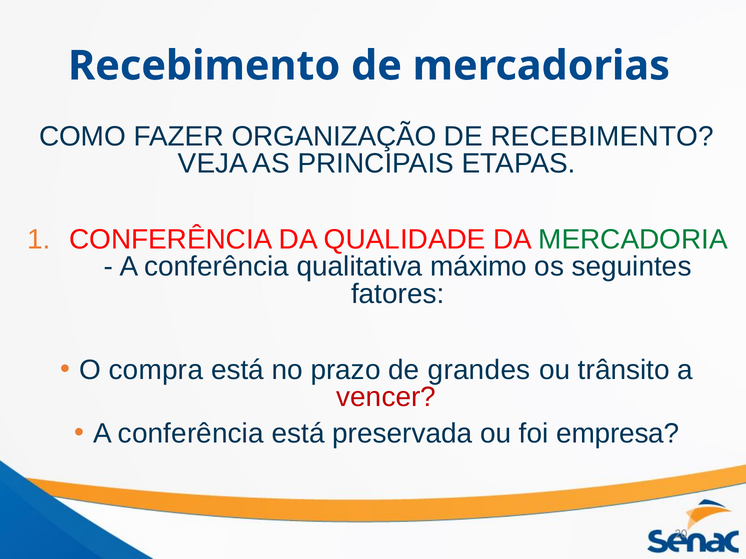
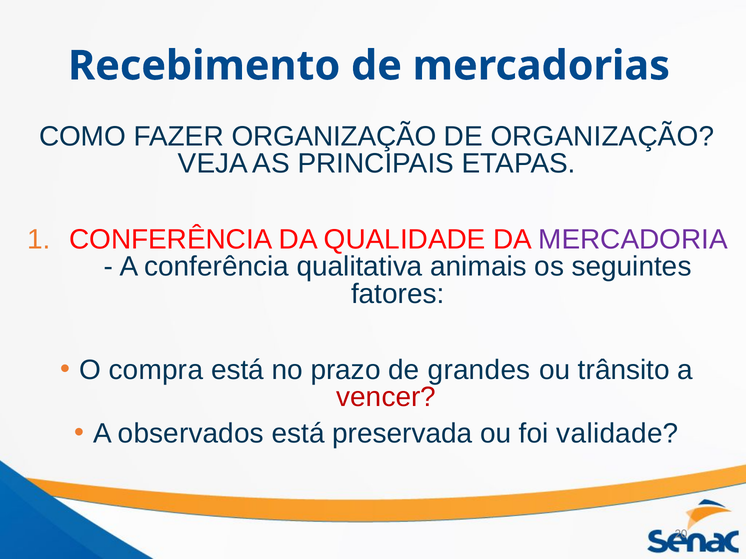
DE RECEBIMENTO: RECEBIMENTO -> ORGANIZAÇÃO (602, 136)
MERCADORIA colour: green -> purple (633, 240)
máximo: máximo -> animais (479, 267)
conferência: conferência -> observados (191, 434)
empresa: empresa -> validade (617, 434)
